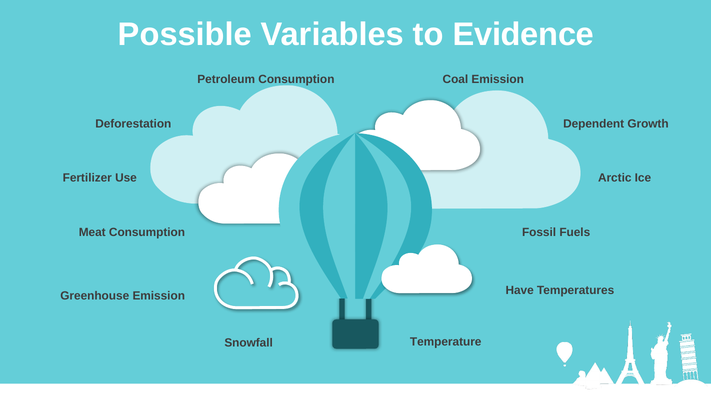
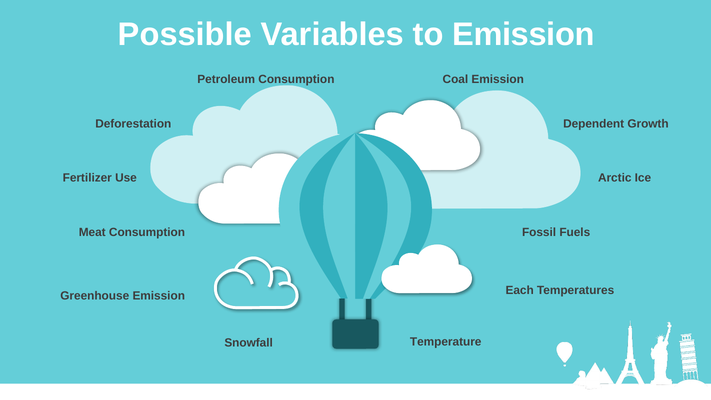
to Evidence: Evidence -> Emission (523, 34)
Have: Have -> Each (520, 290)
